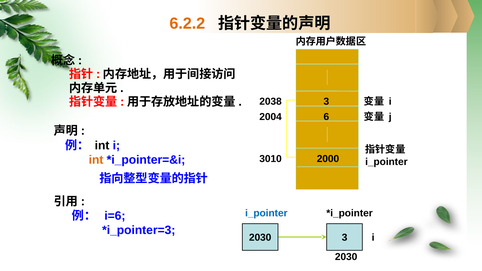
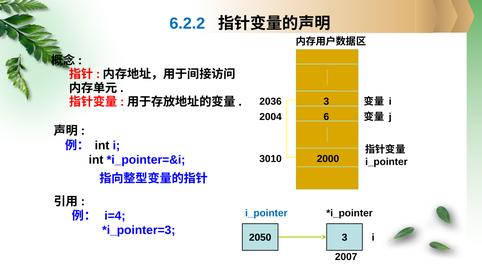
6.2.2 colour: orange -> blue (187, 23)
2038: 2038 -> 2036 (271, 102)
int colour: orange -> black (96, 160)
i=6: i=6 -> i=4 (115, 216)
2030: 2030 -> 2050 (260, 238)
2030: 2030 -> 2007 (346, 257)
